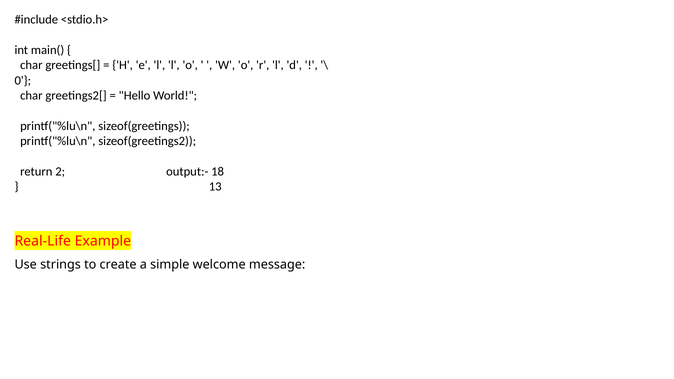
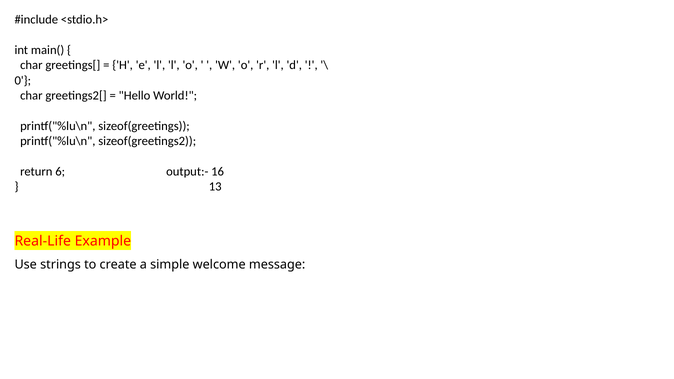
2: 2 -> 6 (60, 171)
18: 18 -> 16 (218, 171)
